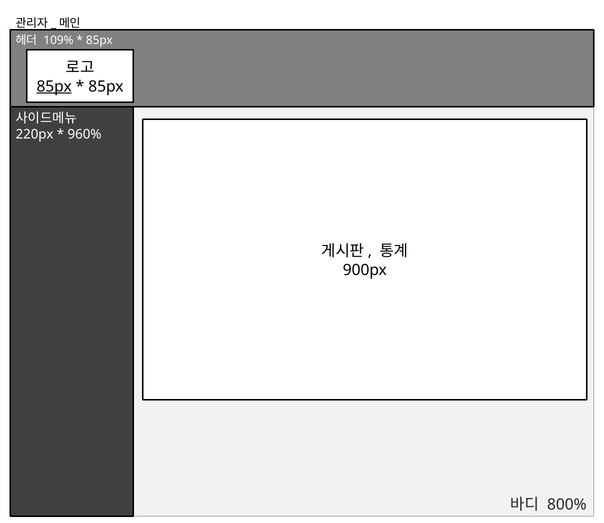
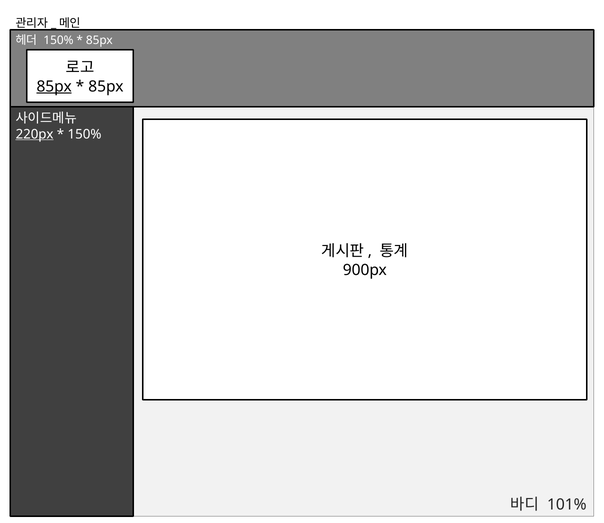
109%: 109% -> 150% (58, 40)
220px underline: none -> present (35, 134)
960%: 960% -> 150% (85, 134)
800%: 800% -> 101% (567, 505)
